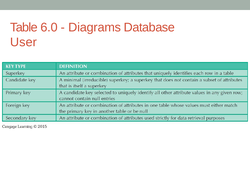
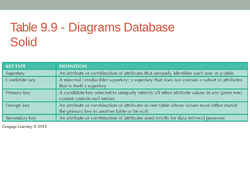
6.0: 6.0 -> 9.9 (49, 27)
User: User -> Solid (24, 42)
